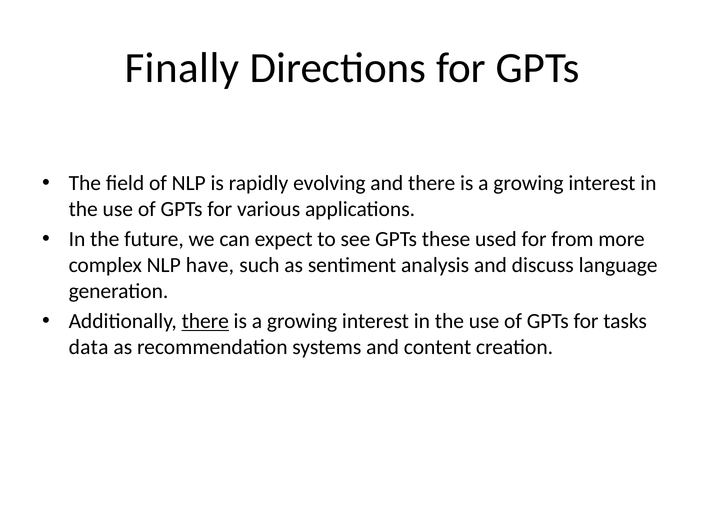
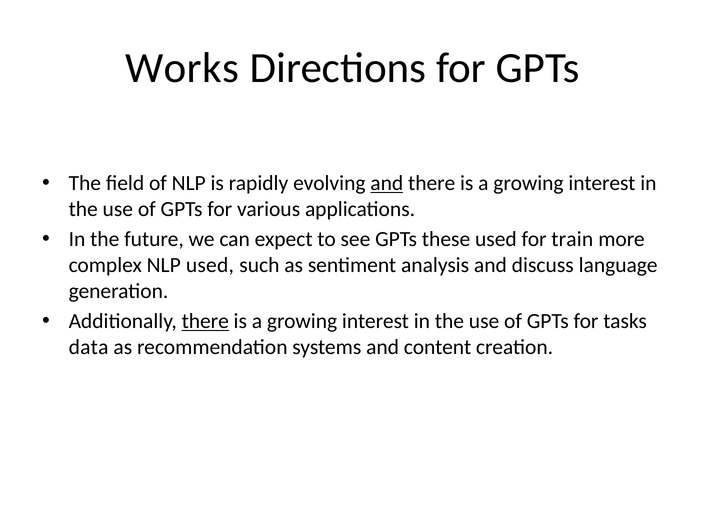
Finally: Finally -> Works (182, 68)
and underline: none -> present (387, 183)
from: from -> train (572, 239)
NLP have: have -> used (210, 265)
